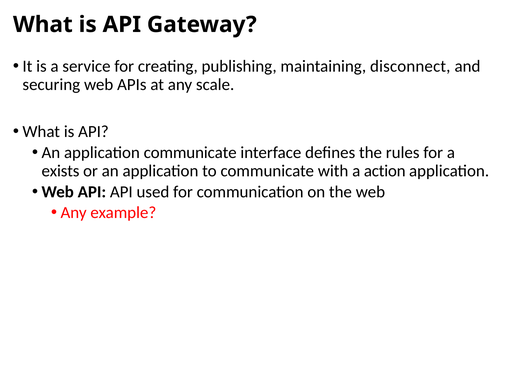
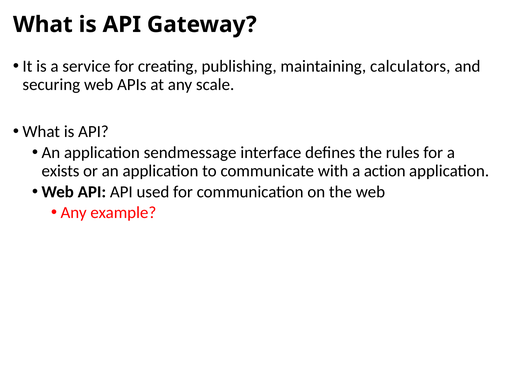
disconnect: disconnect -> calculators (410, 66)
application communicate: communicate -> sendmessage (190, 153)
